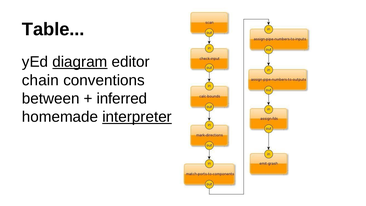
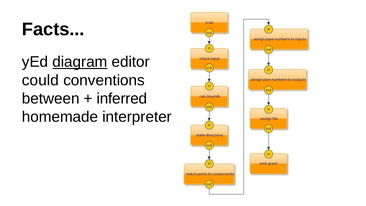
Table: Table -> Facts (53, 29)
chain: chain -> could (40, 80)
interpreter underline: present -> none (137, 117)
